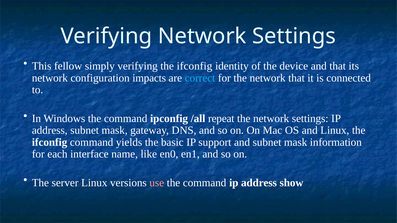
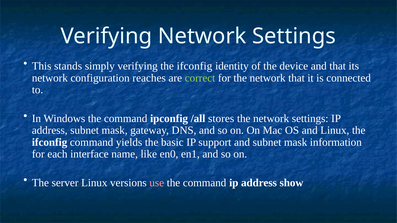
fellow: fellow -> stands (68, 66)
impacts: impacts -> reaches (149, 78)
correct colour: light blue -> light green (200, 78)
repeat: repeat -> stores (221, 119)
